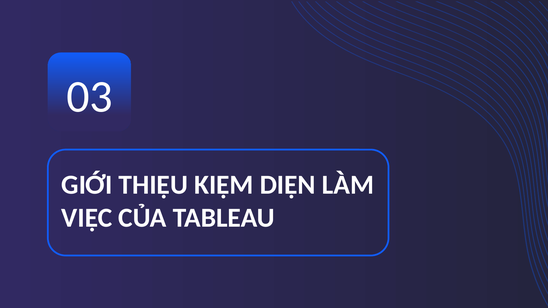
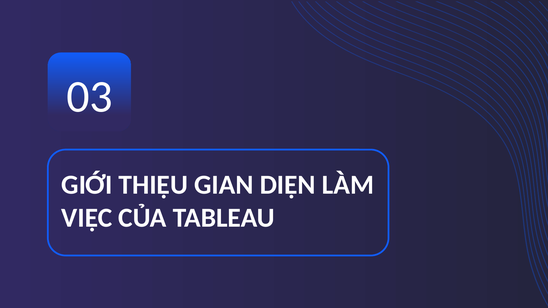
KIỆM: KIỆM -> GIAN (224, 185)
